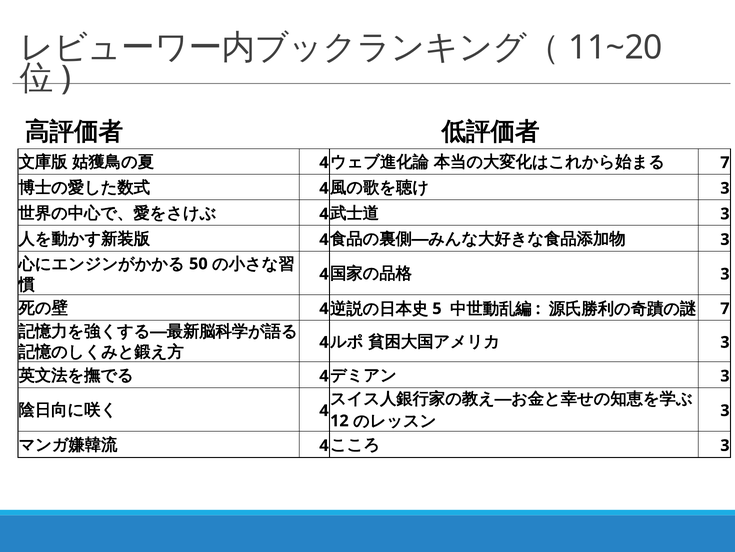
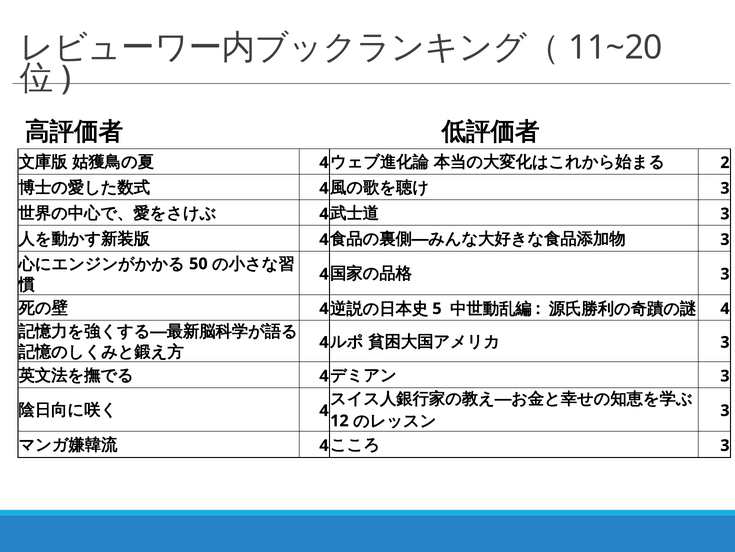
7: 7 -> 2 (725, 162)
7: 7 -> 4 (725, 308)
